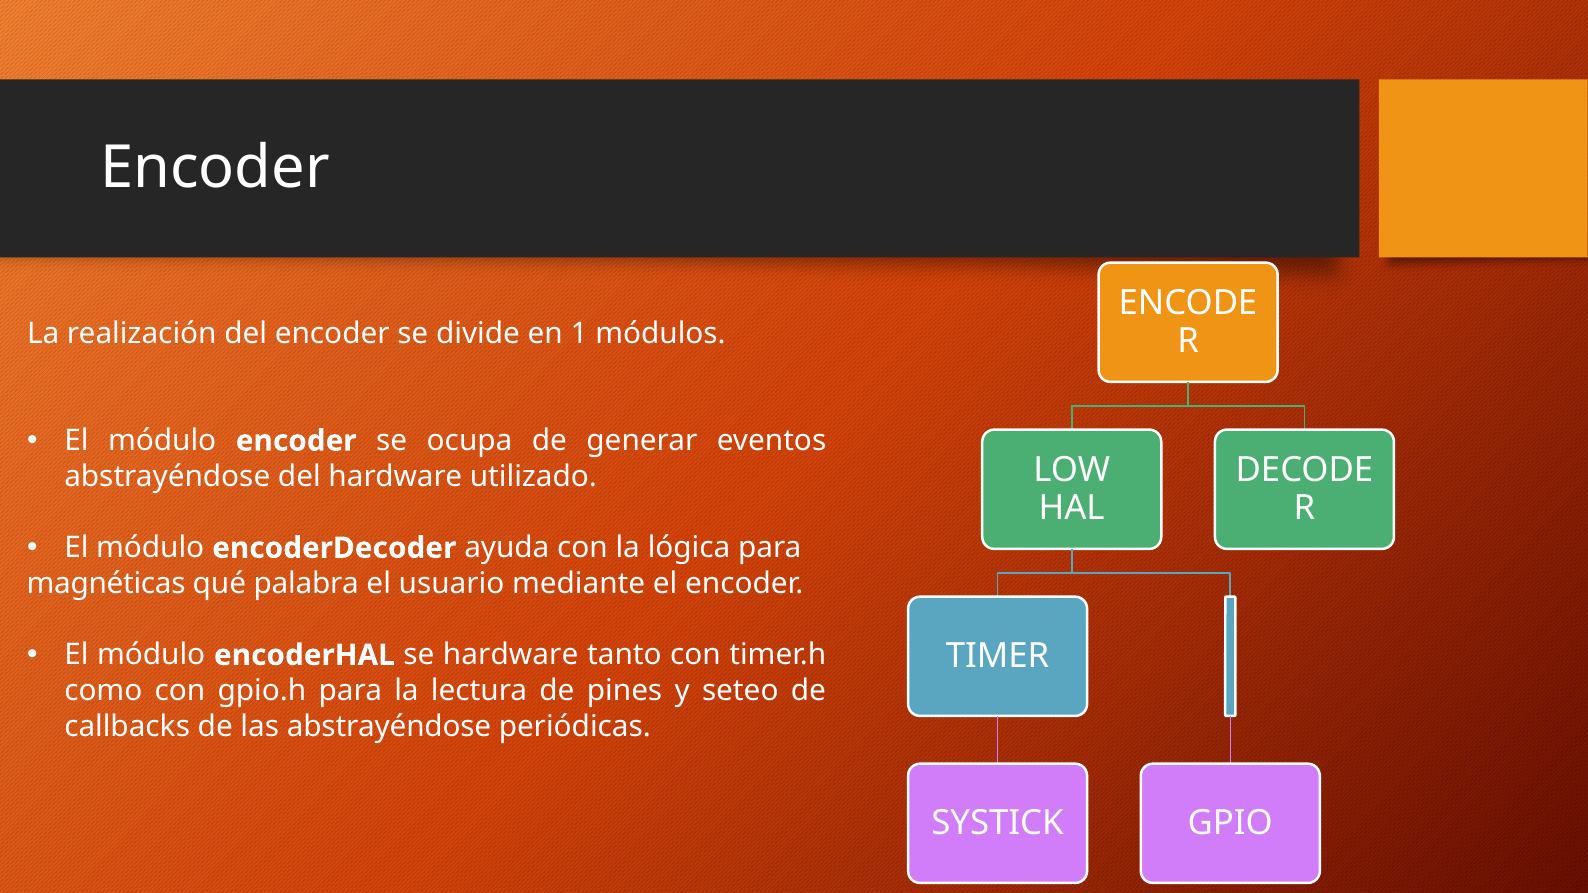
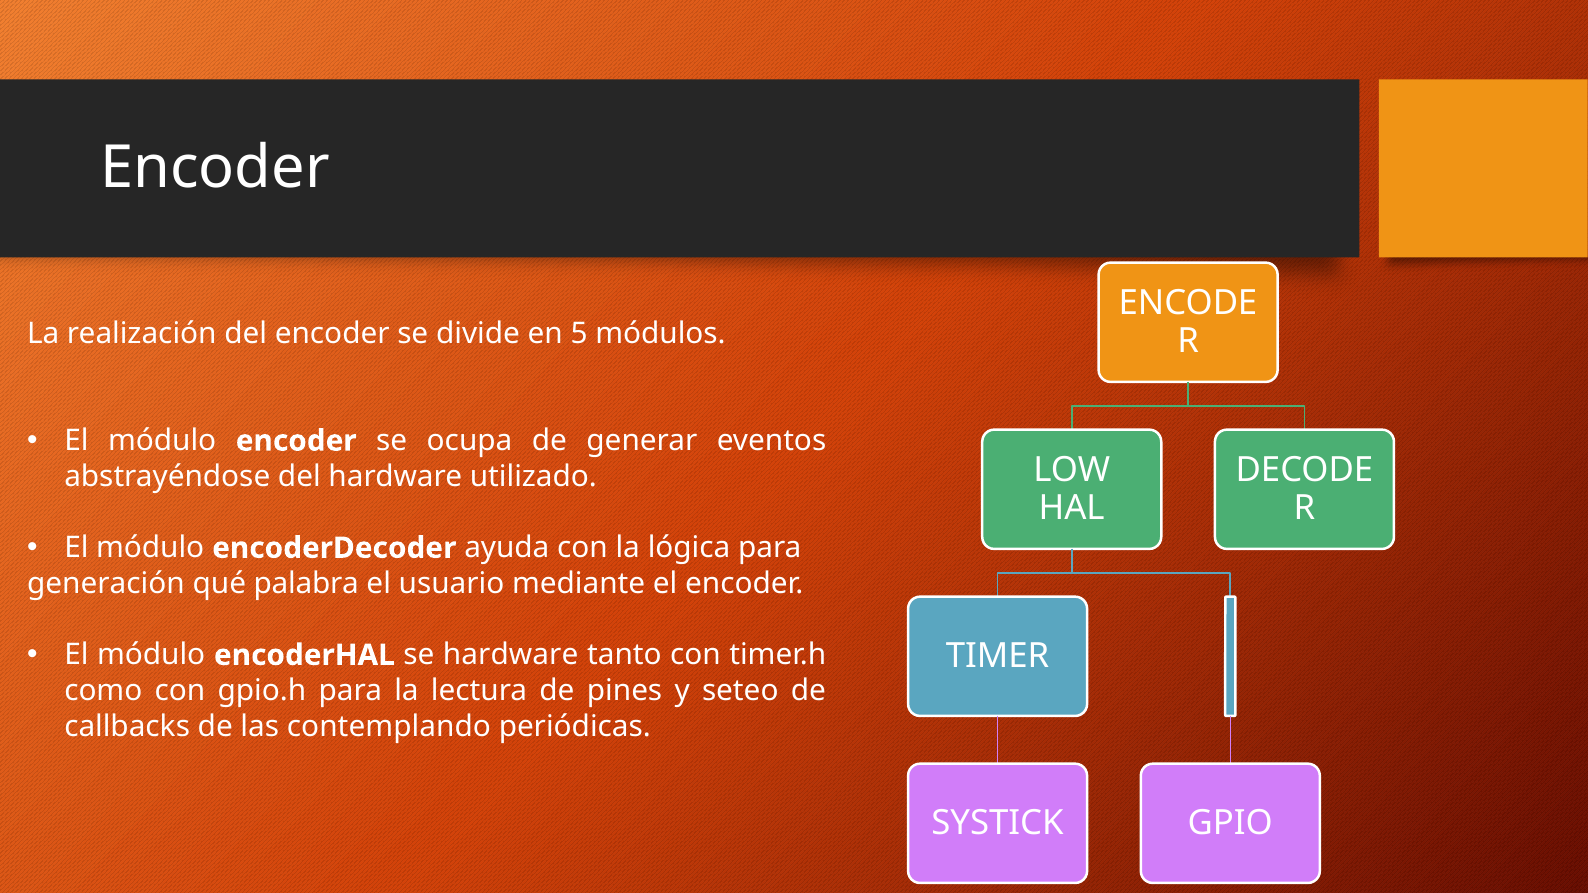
1: 1 -> 5 (579, 334)
magnéticas: magnéticas -> generación (106, 584)
las abstrayéndose: abstrayéndose -> contemplando (389, 727)
